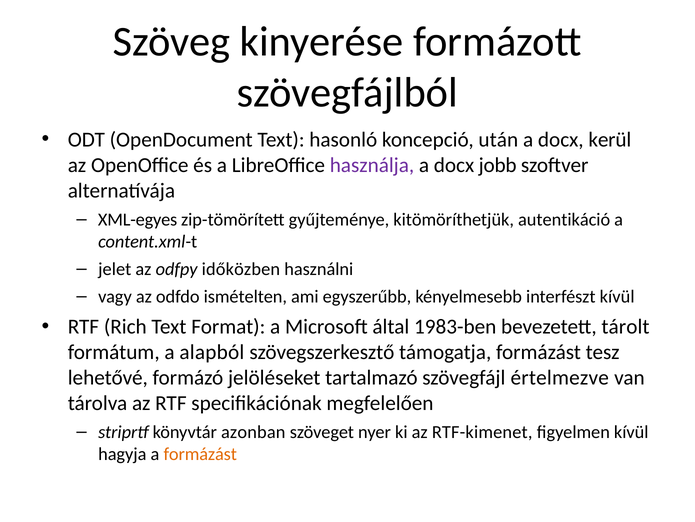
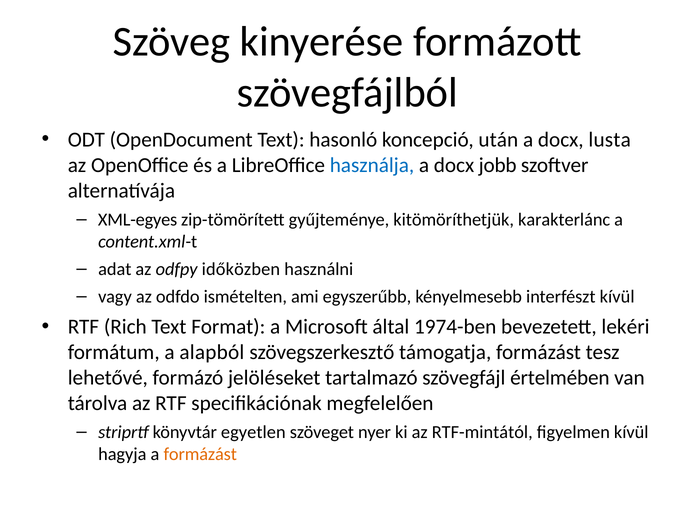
kerül: kerül -> lusta (610, 139)
használja colour: purple -> blue (372, 165)
autentikáció: autentikáció -> karakterlánc (564, 219)
jelet: jelet -> adat (115, 269)
1983-ben: 1983-ben -> 1974-ben (455, 326)
tárolt: tárolt -> lekéri (626, 326)
értelmezve: értelmezve -> értelmében (560, 377)
azonban: azonban -> egyetlen (253, 432)
RTF-kimenet: RTF-kimenet -> RTF-mintától (482, 432)
